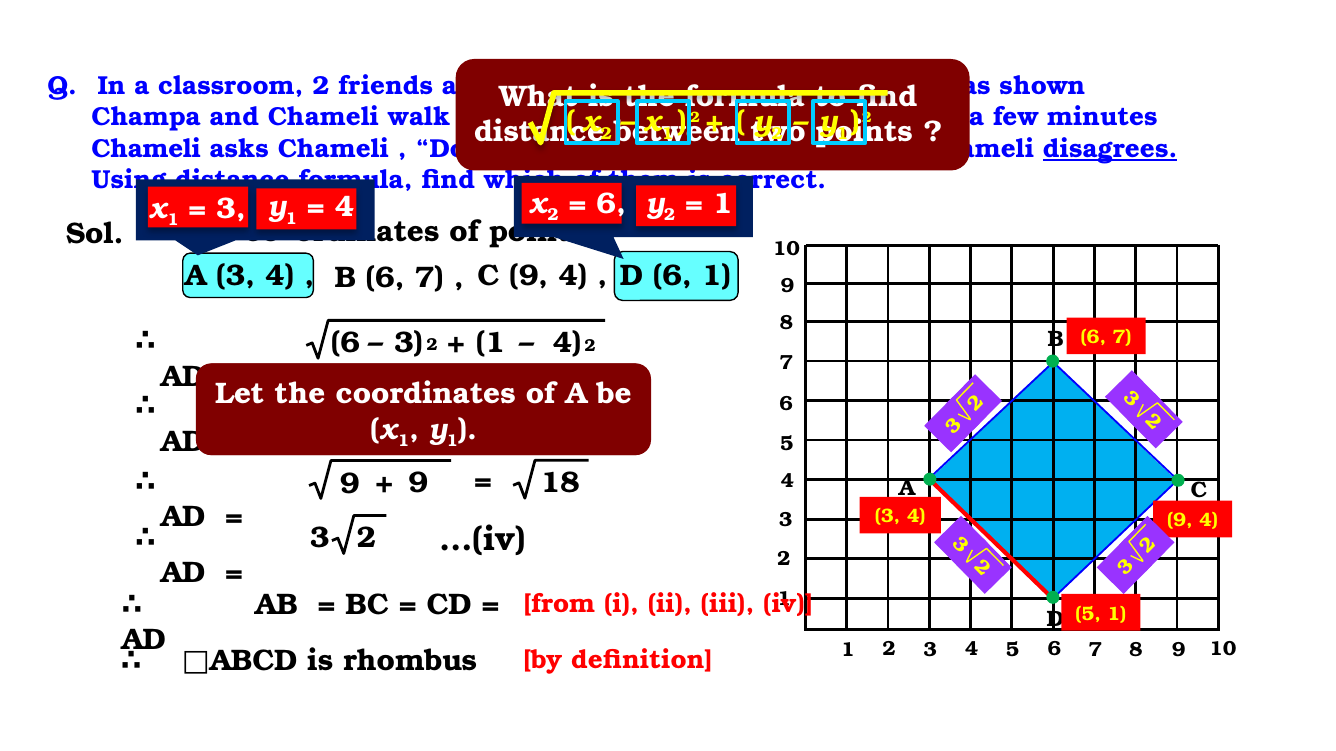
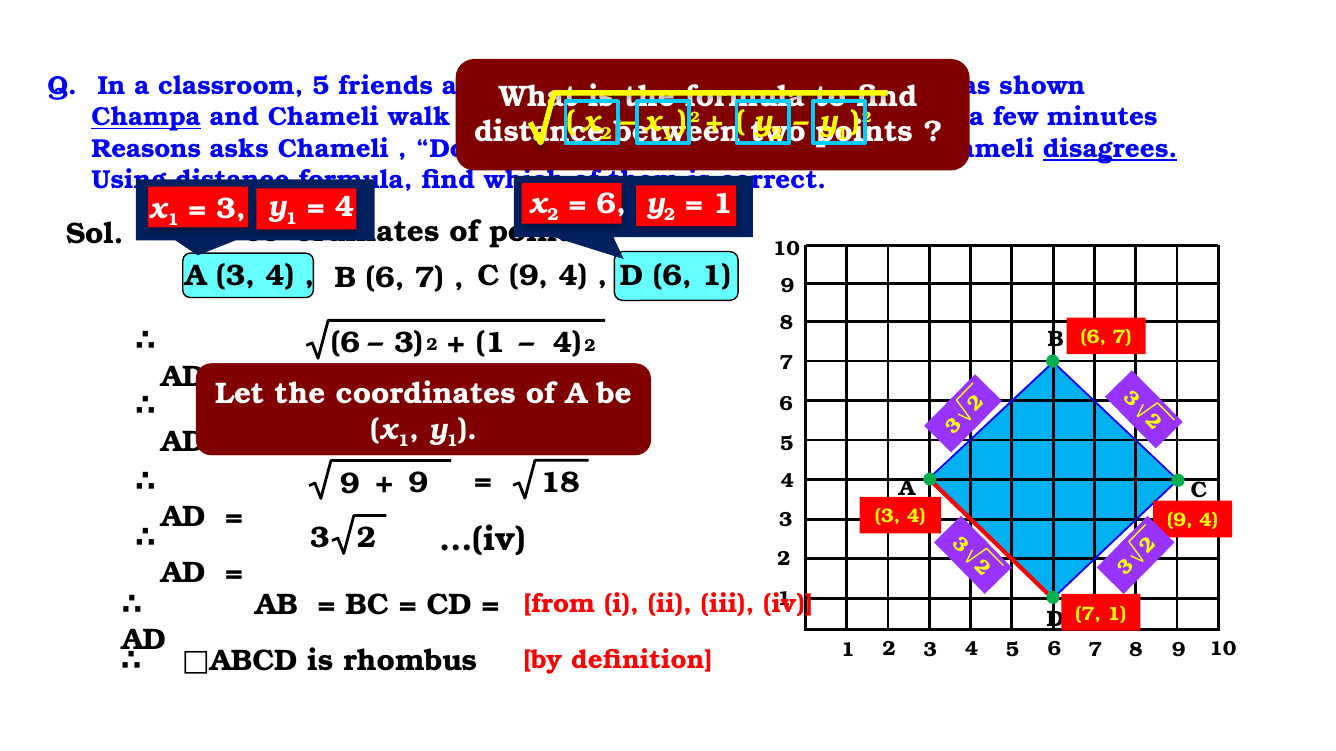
classroom 2: 2 -> 5 (321, 86)
Champa underline: none -> present (146, 118)
Chameli: Chameli -> Reasons (146, 149)
5: 5 -> 7 (1088, 614)
